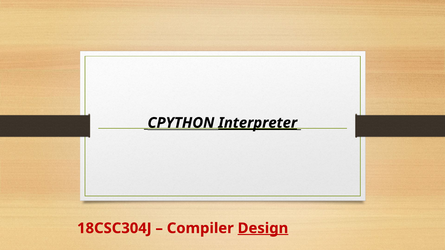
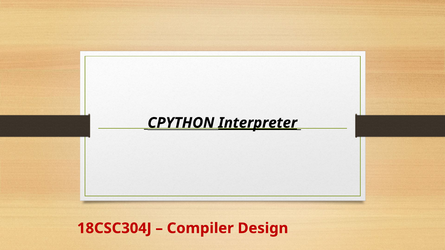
Design underline: present -> none (263, 228)
